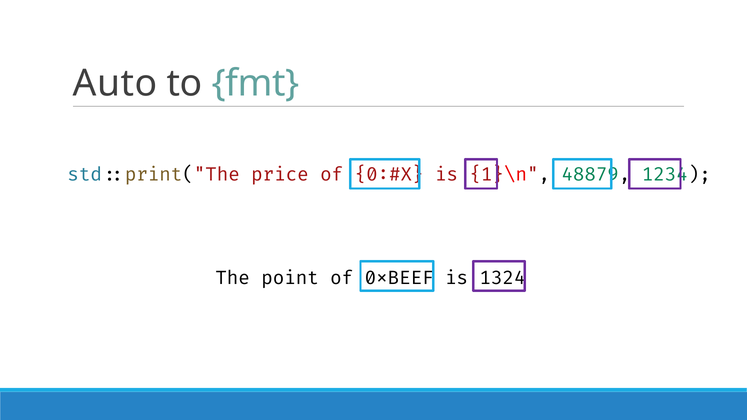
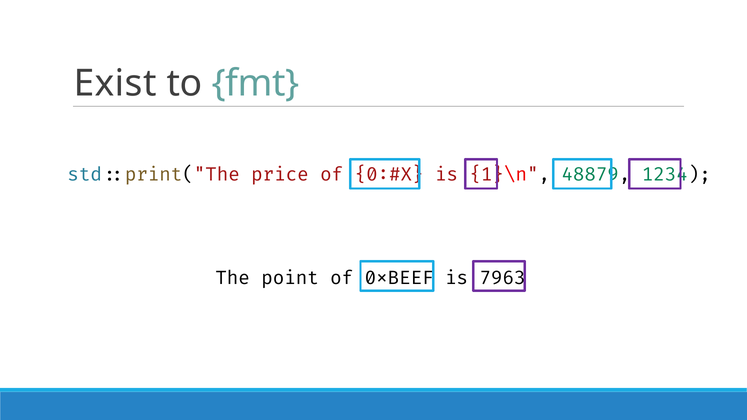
Auto: Auto -> Exist (115, 84)
1324: 1324 -> 7963 (503, 278)
